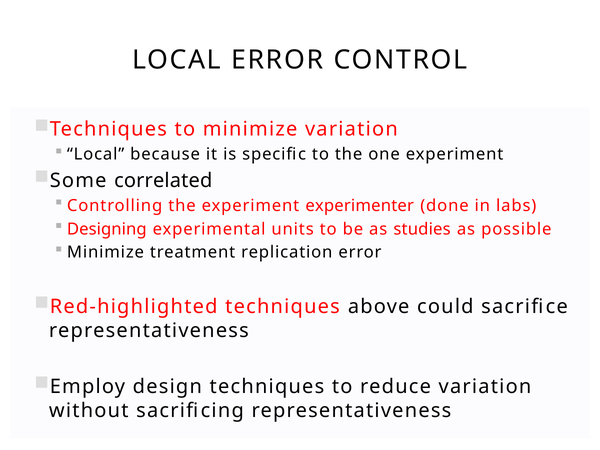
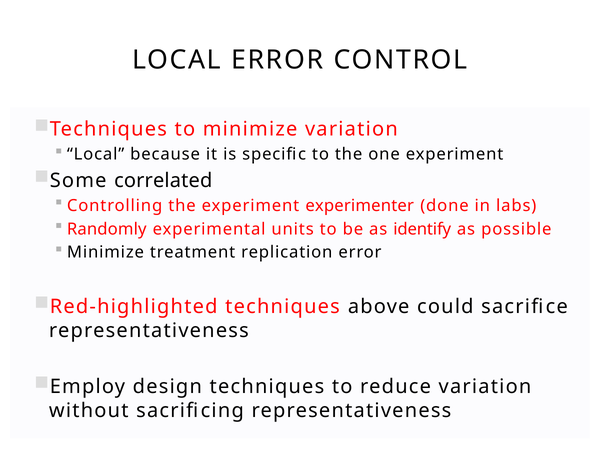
Designing: Designing -> Randomly (107, 229)
studies: studies -> identify (422, 229)
